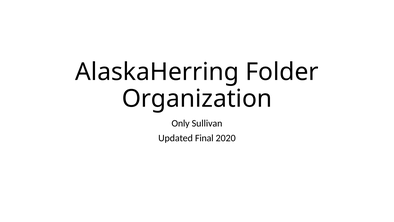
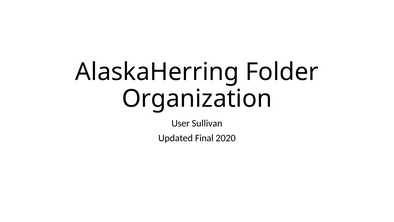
Only: Only -> User (181, 123)
